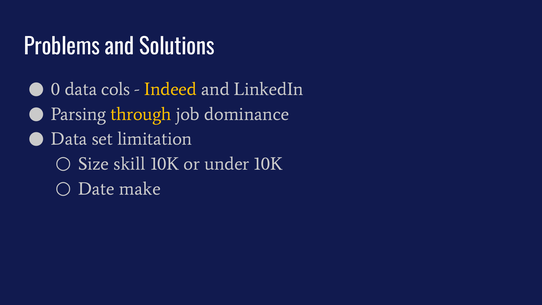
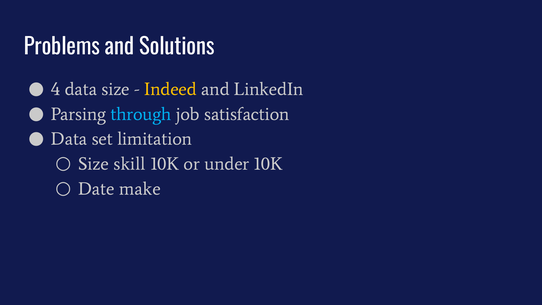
0: 0 -> 4 (56, 89)
data cols: cols -> size (116, 89)
through colour: yellow -> light blue (141, 114)
dominance: dominance -> satisfaction (247, 114)
